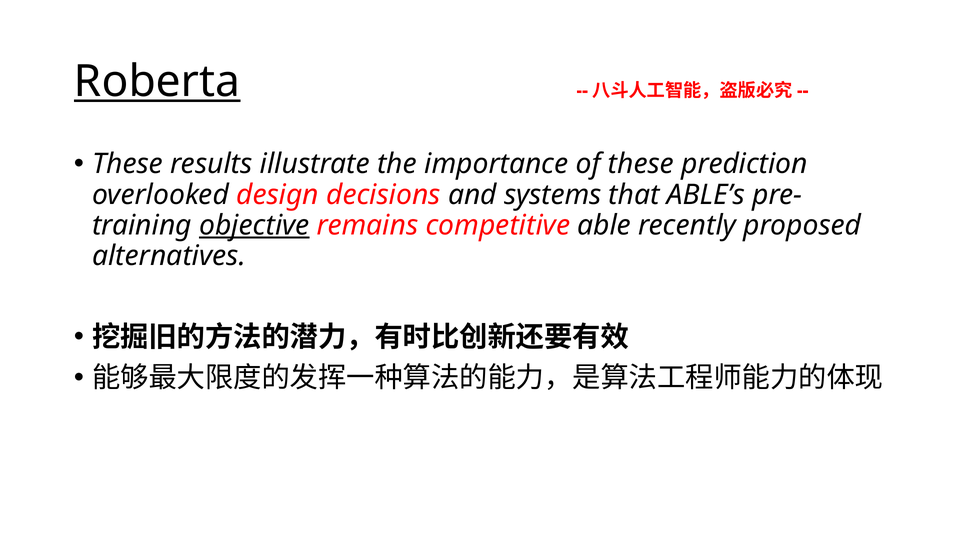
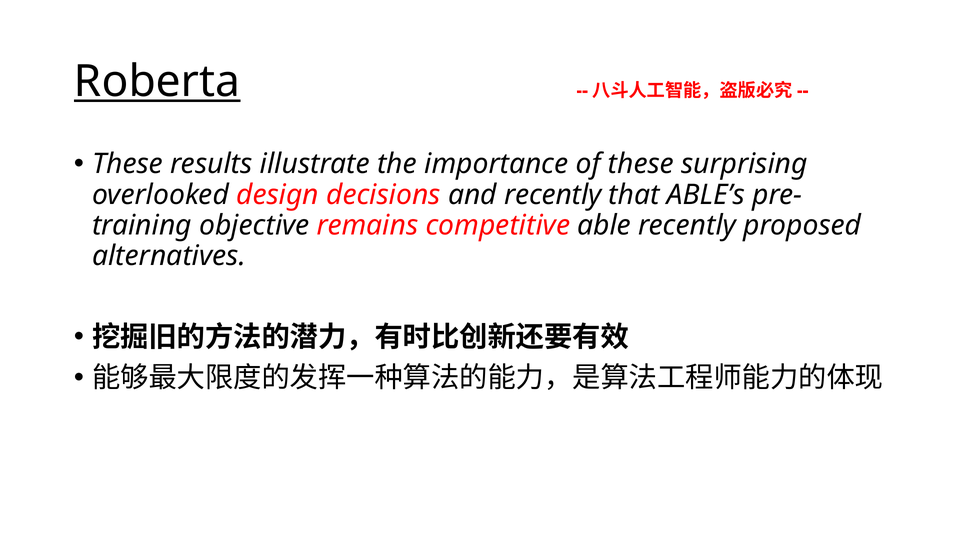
prediction: prediction -> surprising (744, 164)
and systems: systems -> recently (553, 195)
objective underline: present -> none (254, 225)
